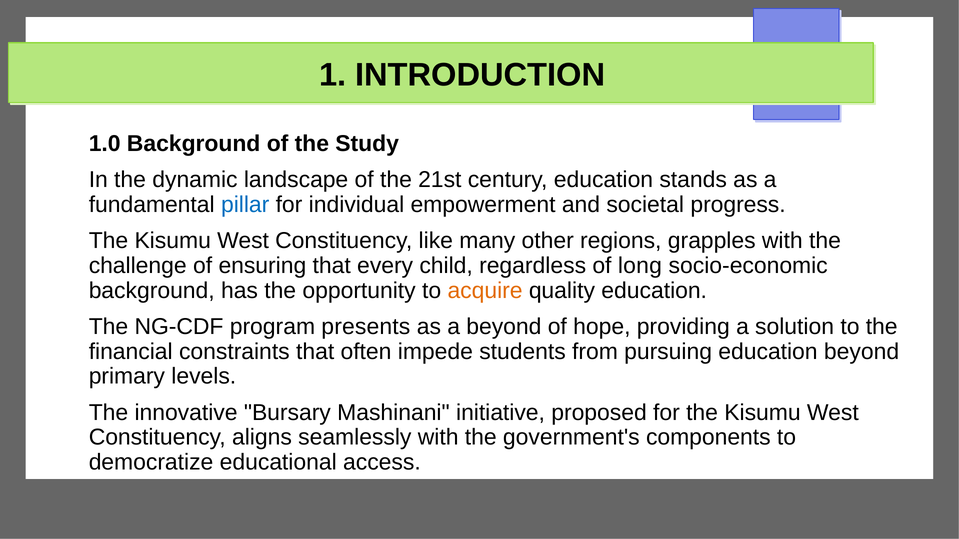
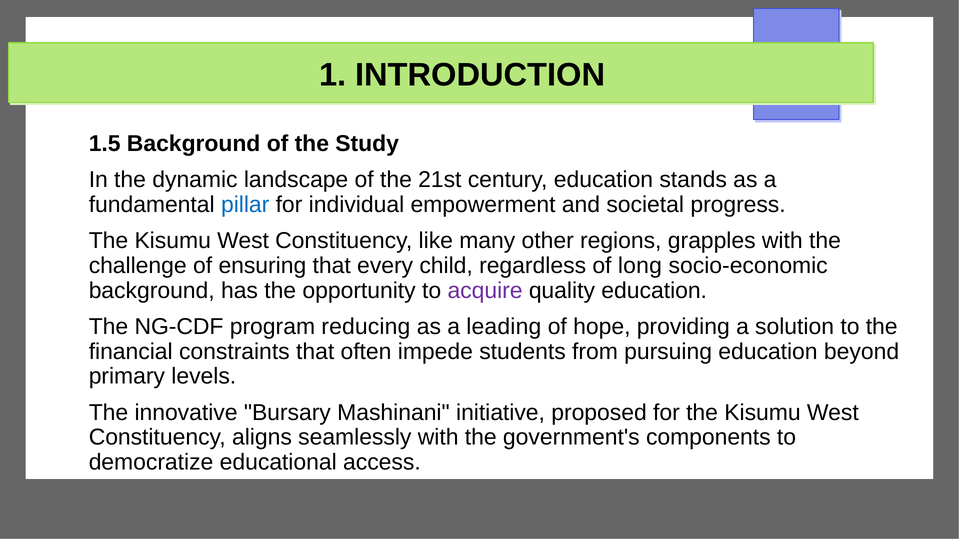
1.0: 1.0 -> 1.5 (105, 144)
acquire colour: orange -> purple (485, 291)
presents: presents -> reducing (366, 327)
a beyond: beyond -> leading (504, 327)
